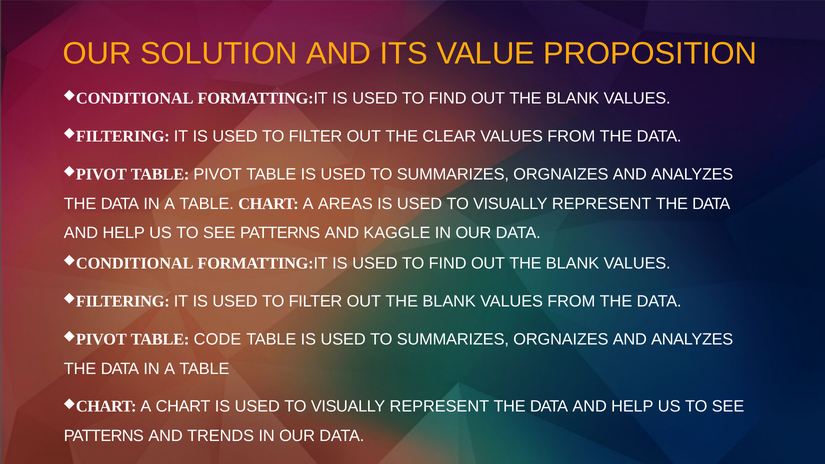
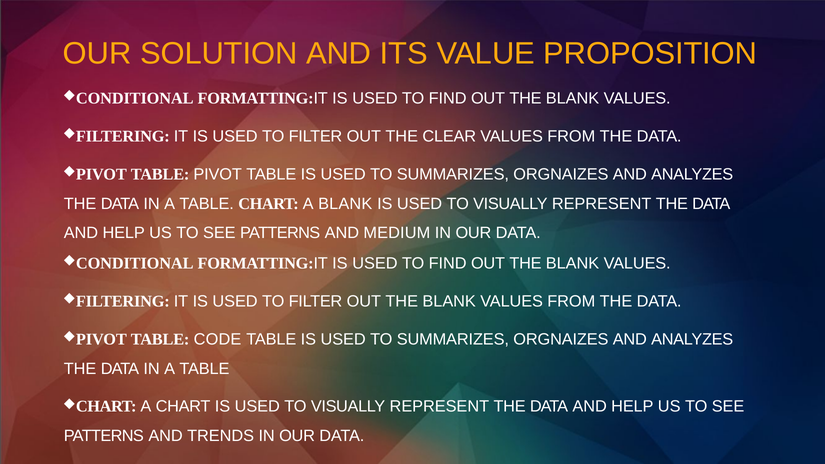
A AREAS: AREAS -> BLANK (345, 204)
KAGGLE: KAGGLE -> MEDIUM (397, 233)
